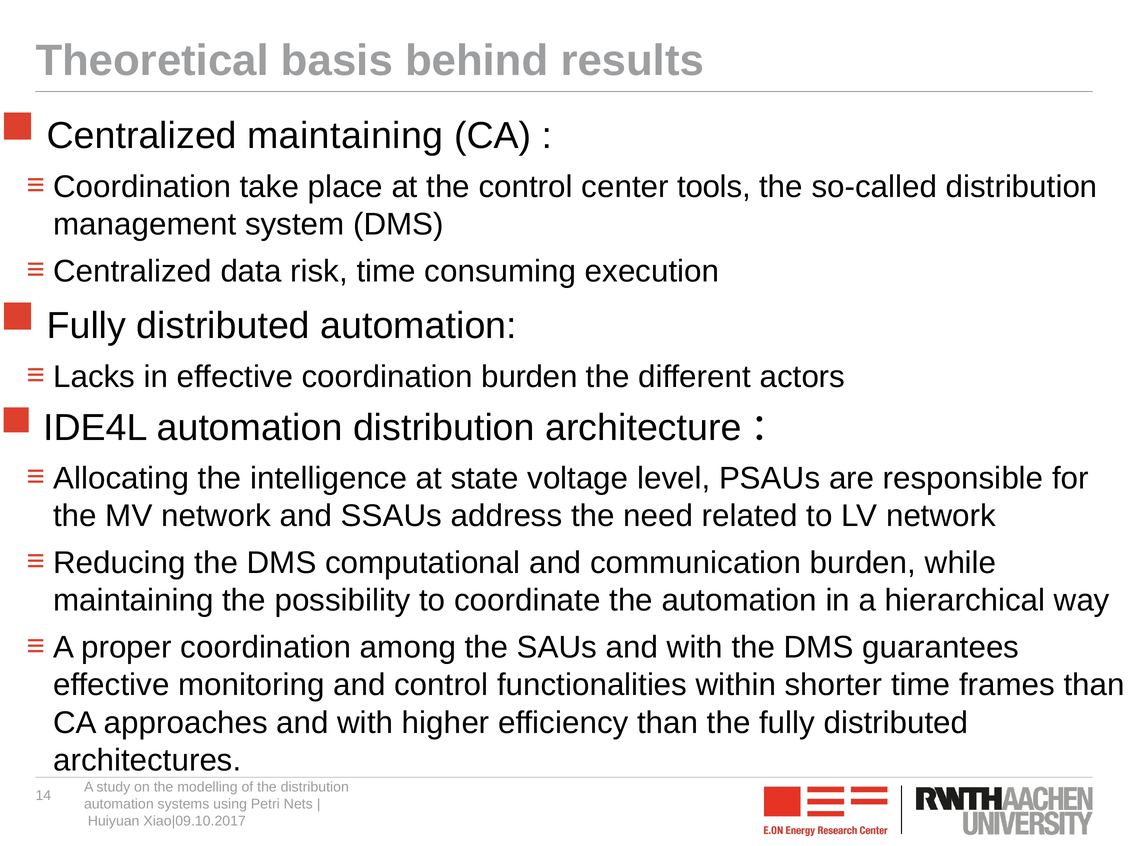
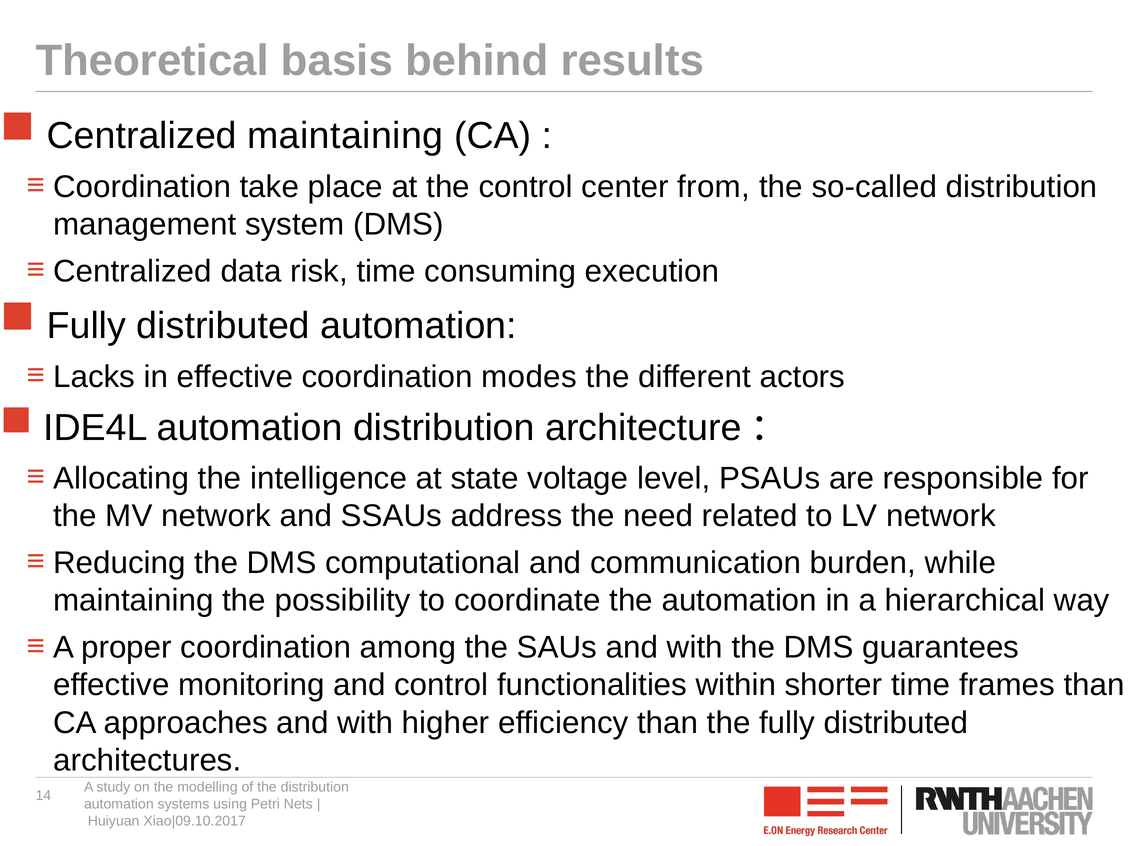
tools: tools -> from (714, 187)
coordination burden: burden -> modes (529, 377)
